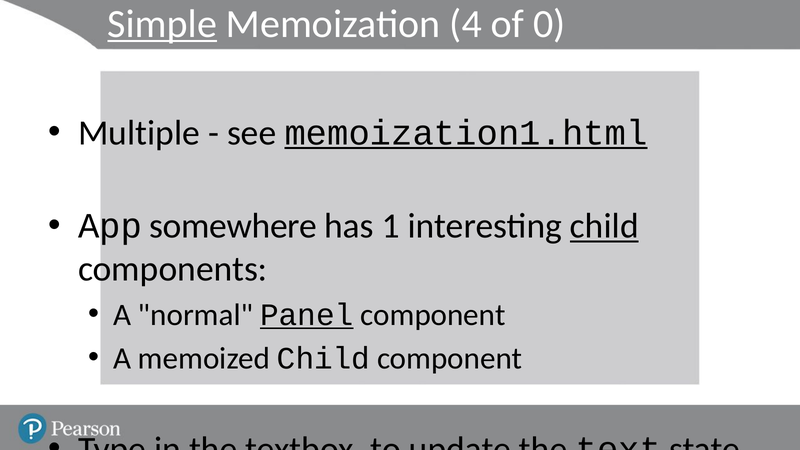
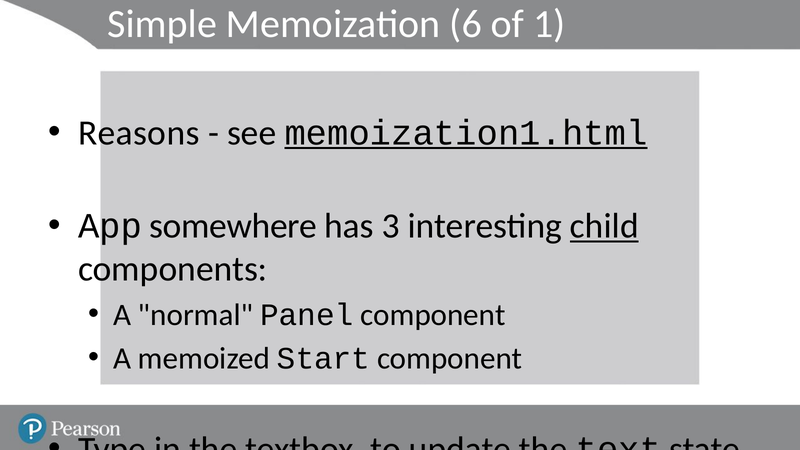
Simple underline: present -> none (162, 24)
4: 4 -> 6 (466, 24)
0: 0 -> 1 (549, 24)
Multiple: Multiple -> Reasons (139, 133)
1: 1 -> 3 (391, 226)
Panel underline: present -> none (307, 315)
memoized Child: Child -> Start (323, 358)
